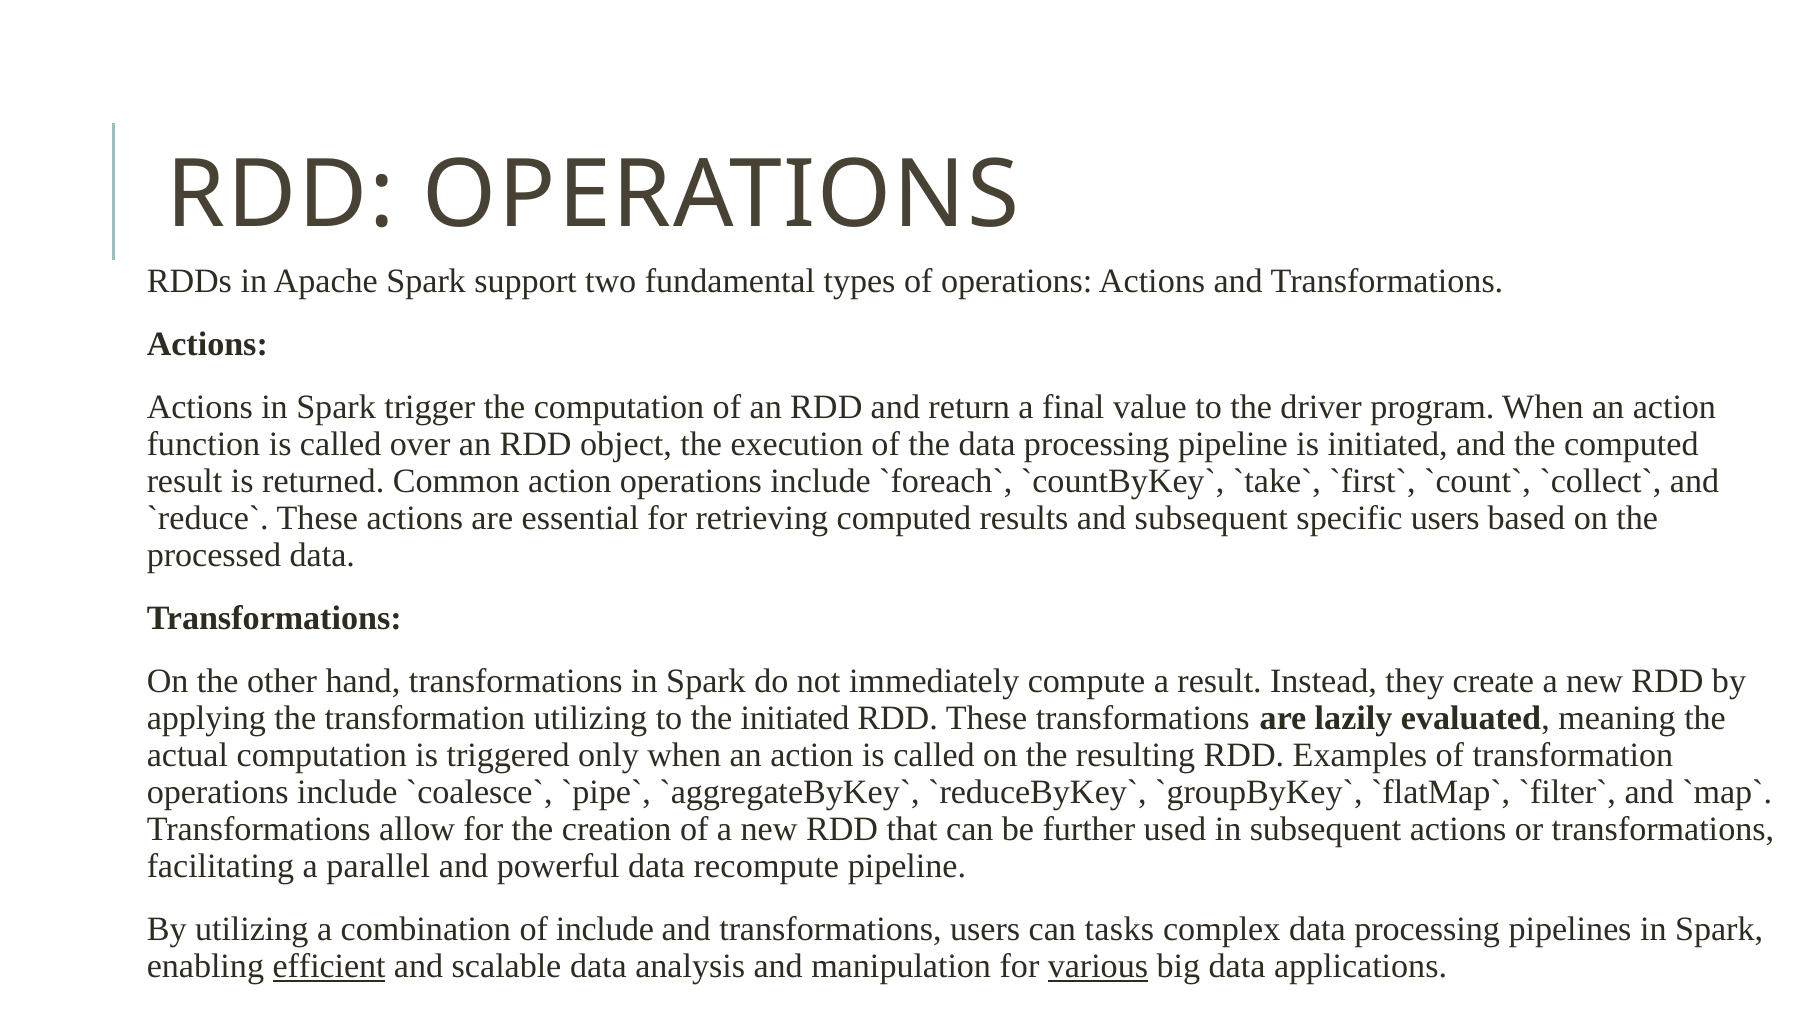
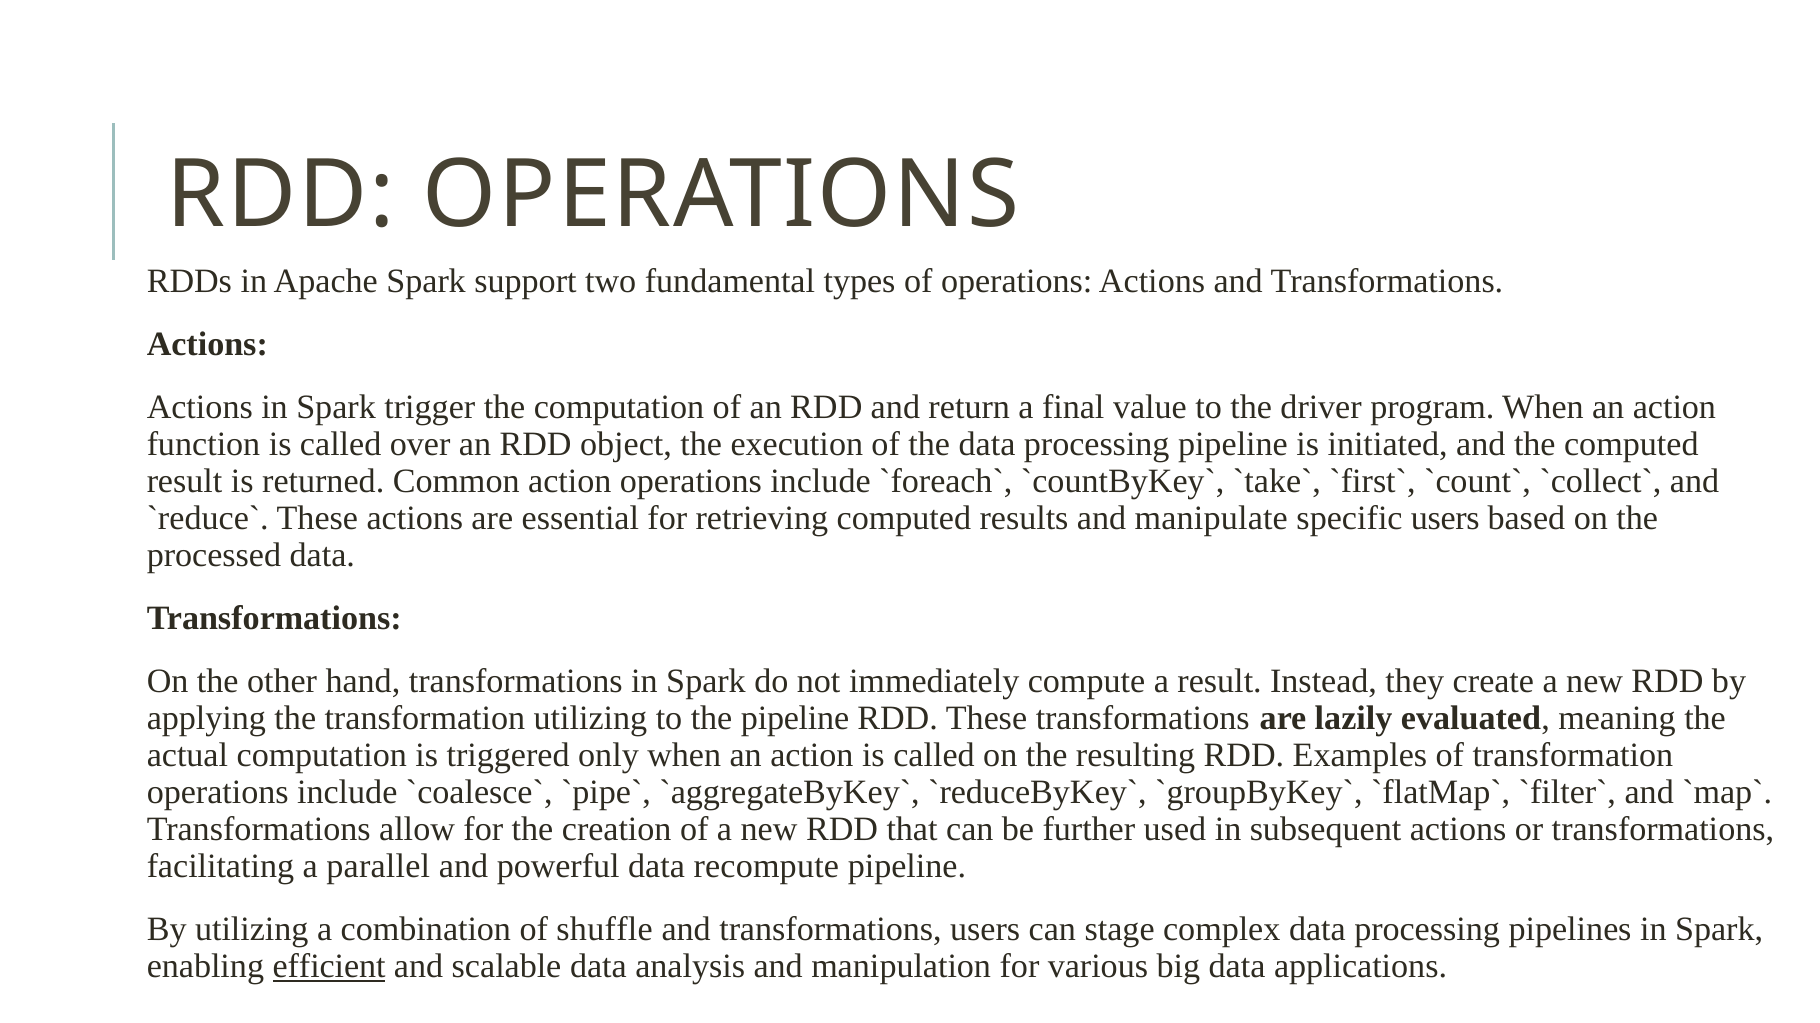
and subsequent: subsequent -> manipulate (1211, 518)
the initiated: initiated -> pipeline (795, 719)
of include: include -> shuffle (605, 930)
tasks: tasks -> stage (1120, 930)
various underline: present -> none (1098, 967)
